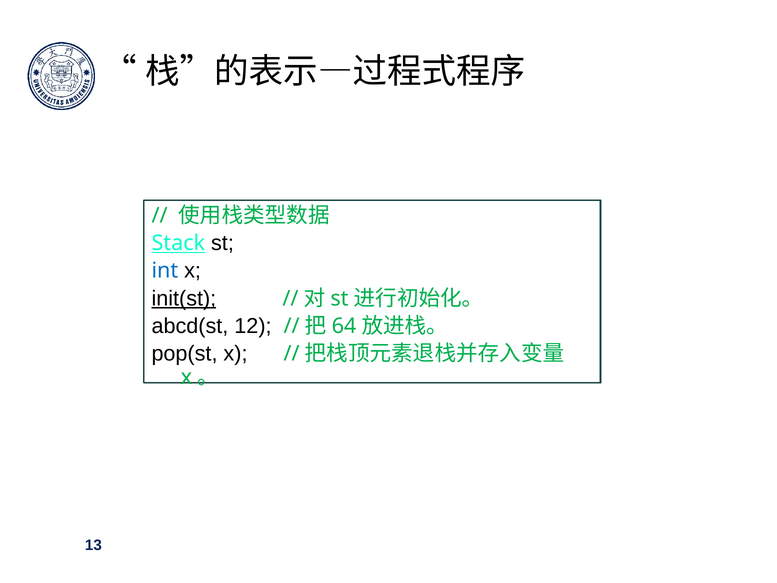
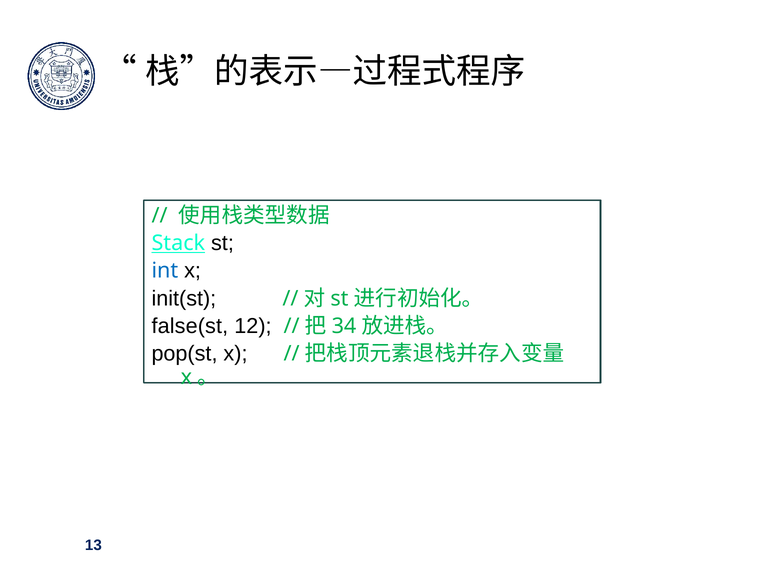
init(st underline: present -> none (184, 298)
abcd(st: abcd(st -> false(st (190, 326)
64: 64 -> 34 (344, 326)
